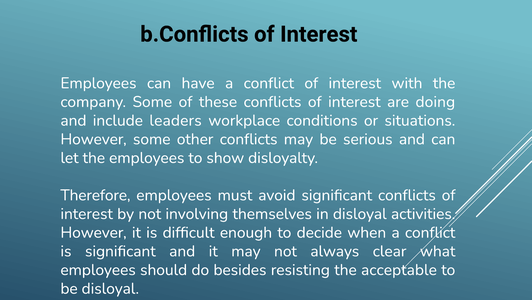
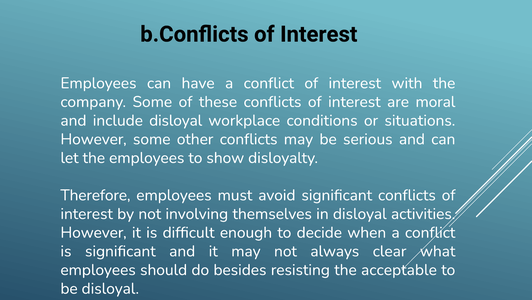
doing: doing -> moral (435, 102)
include leaders: leaders -> disloyal (176, 120)
